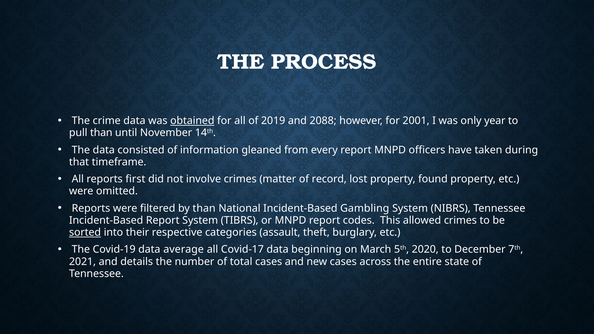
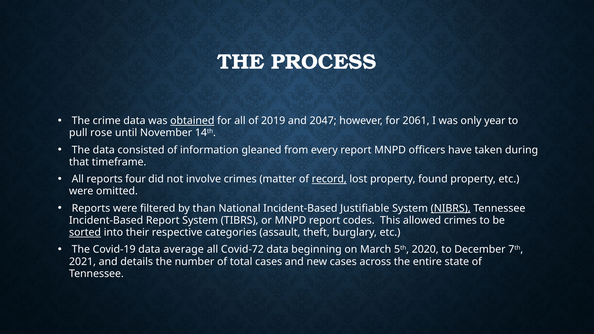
2088: 2088 -> 2047 (323, 121)
2001: 2001 -> 2061 (416, 121)
pull than: than -> rose (101, 133)
first: first -> four (136, 179)
record underline: none -> present (329, 179)
Gambling: Gambling -> Justifiable (365, 208)
NIBRS underline: none -> present (451, 208)
Covid-17: Covid-17 -> Covid-72 (242, 250)
